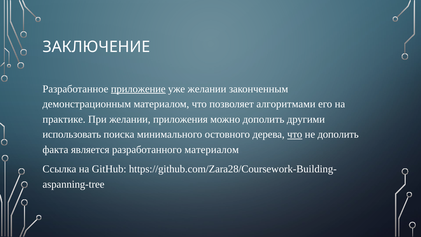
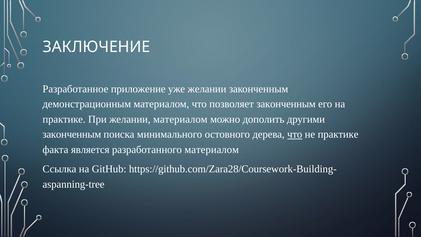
приложение underline: present -> none (138, 89)
позволяет алгоритмами: алгоритмами -> законченным (286, 104)
желании приложения: приложения -> материалом (180, 119)
использовать: использовать -> законченным (72, 134)
не дополить: дополить -> практике (338, 134)
